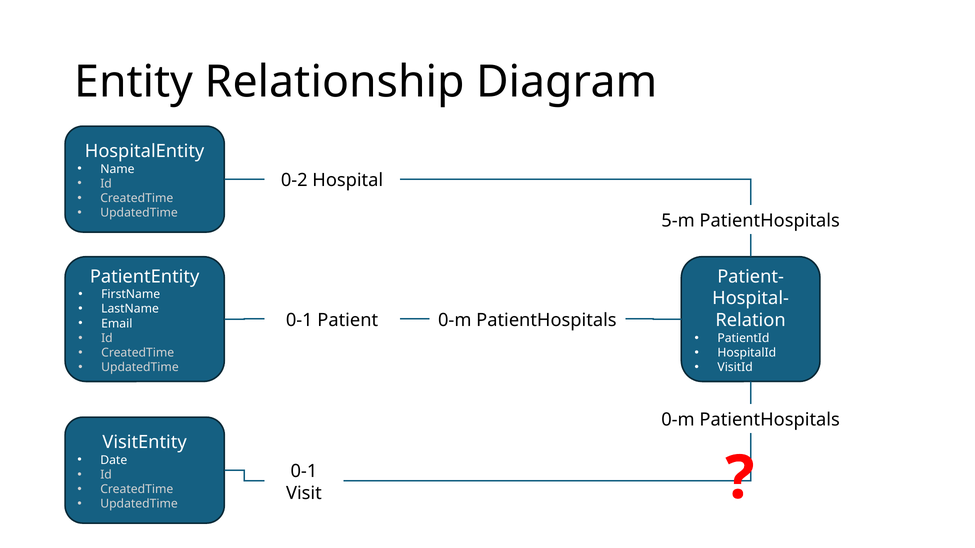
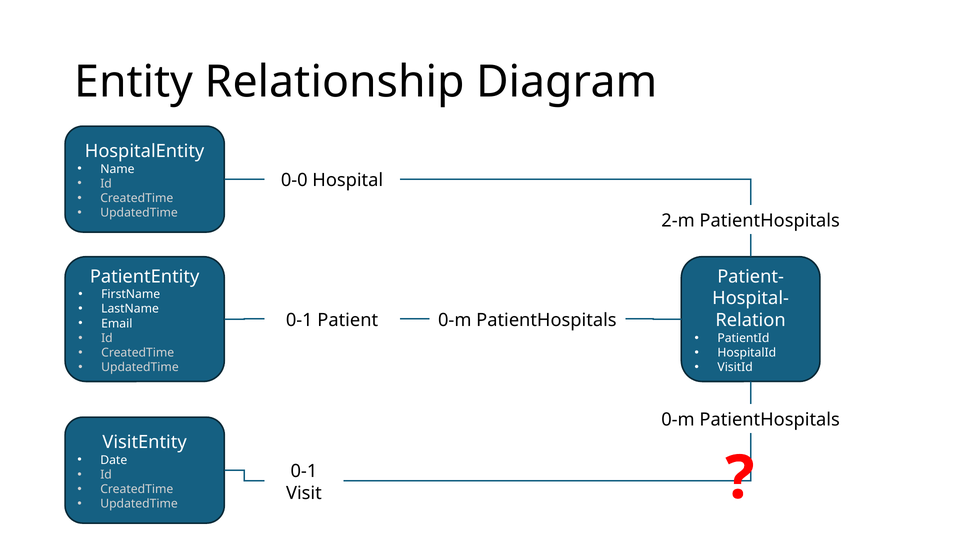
0-2: 0-2 -> 0-0 (294, 181)
5-m: 5-m -> 2-m (678, 221)
